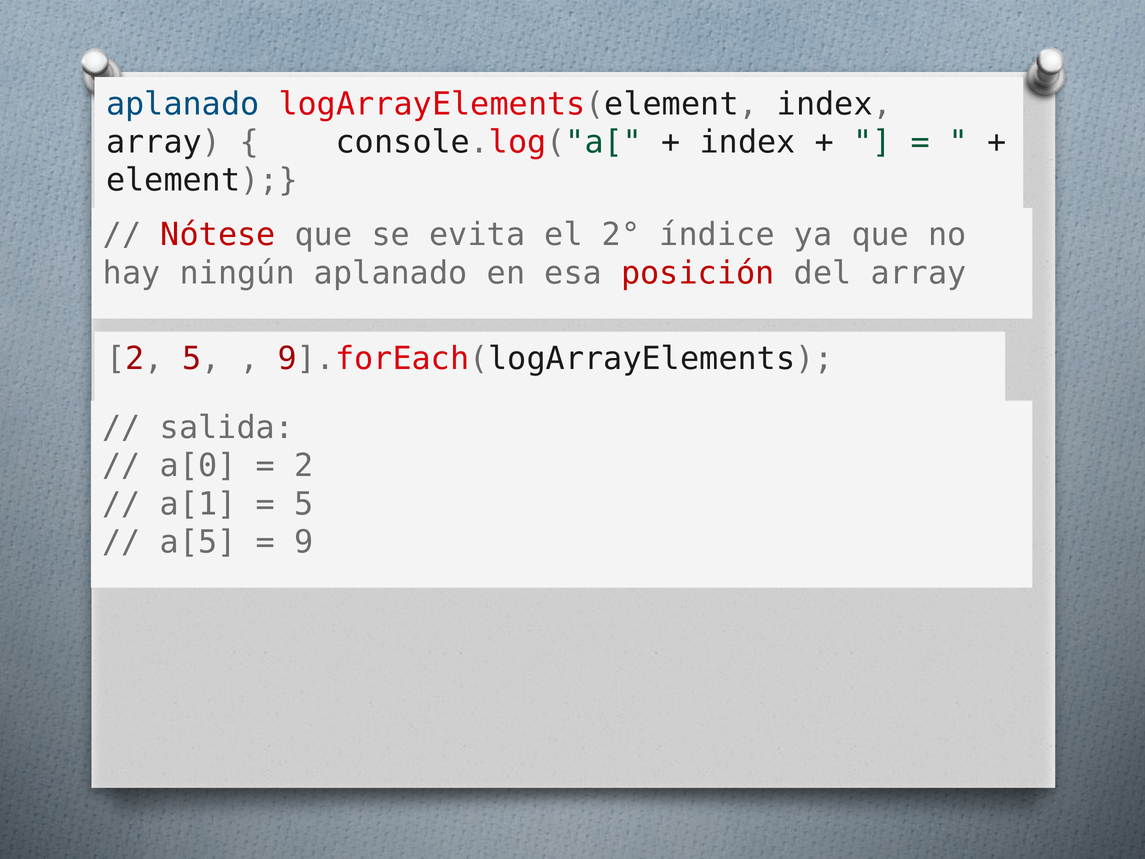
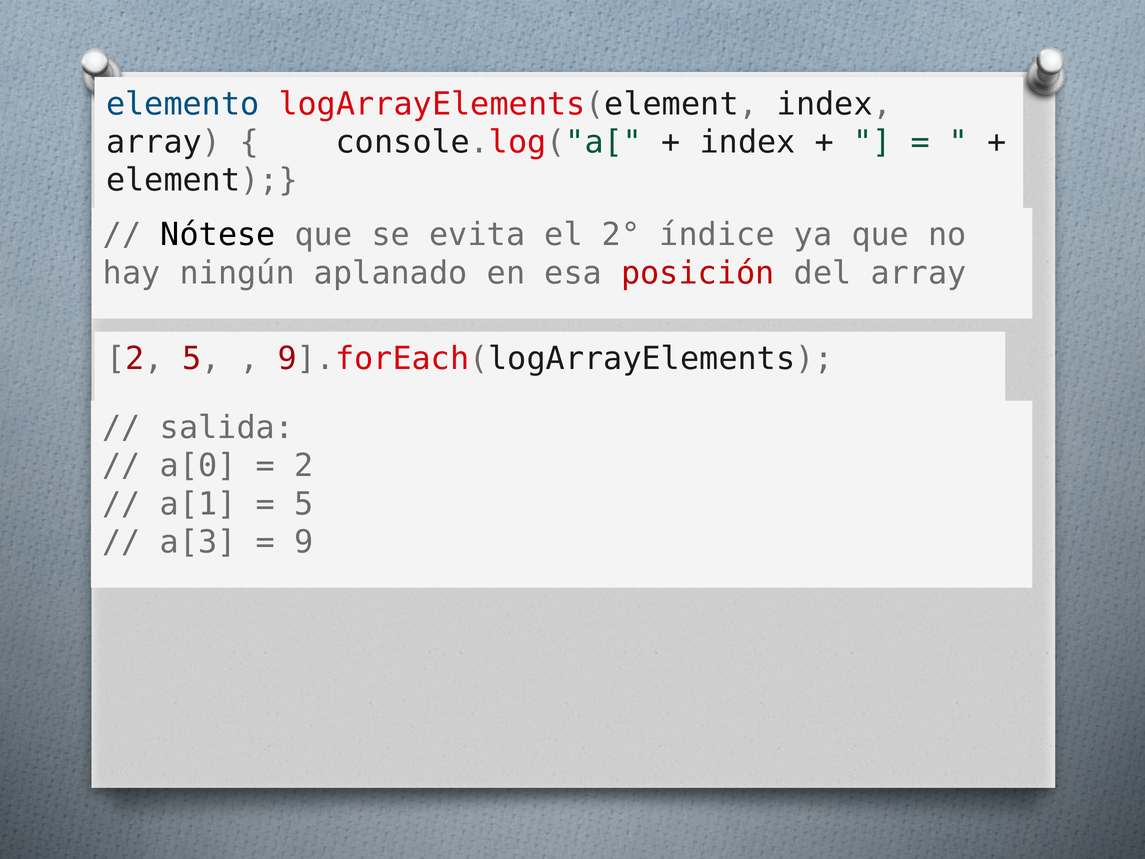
aplanado: aplanado -> elemento (183, 104)
Nótese colour: red -> black (218, 235)
a[5: a[5 -> a[3 (198, 542)
